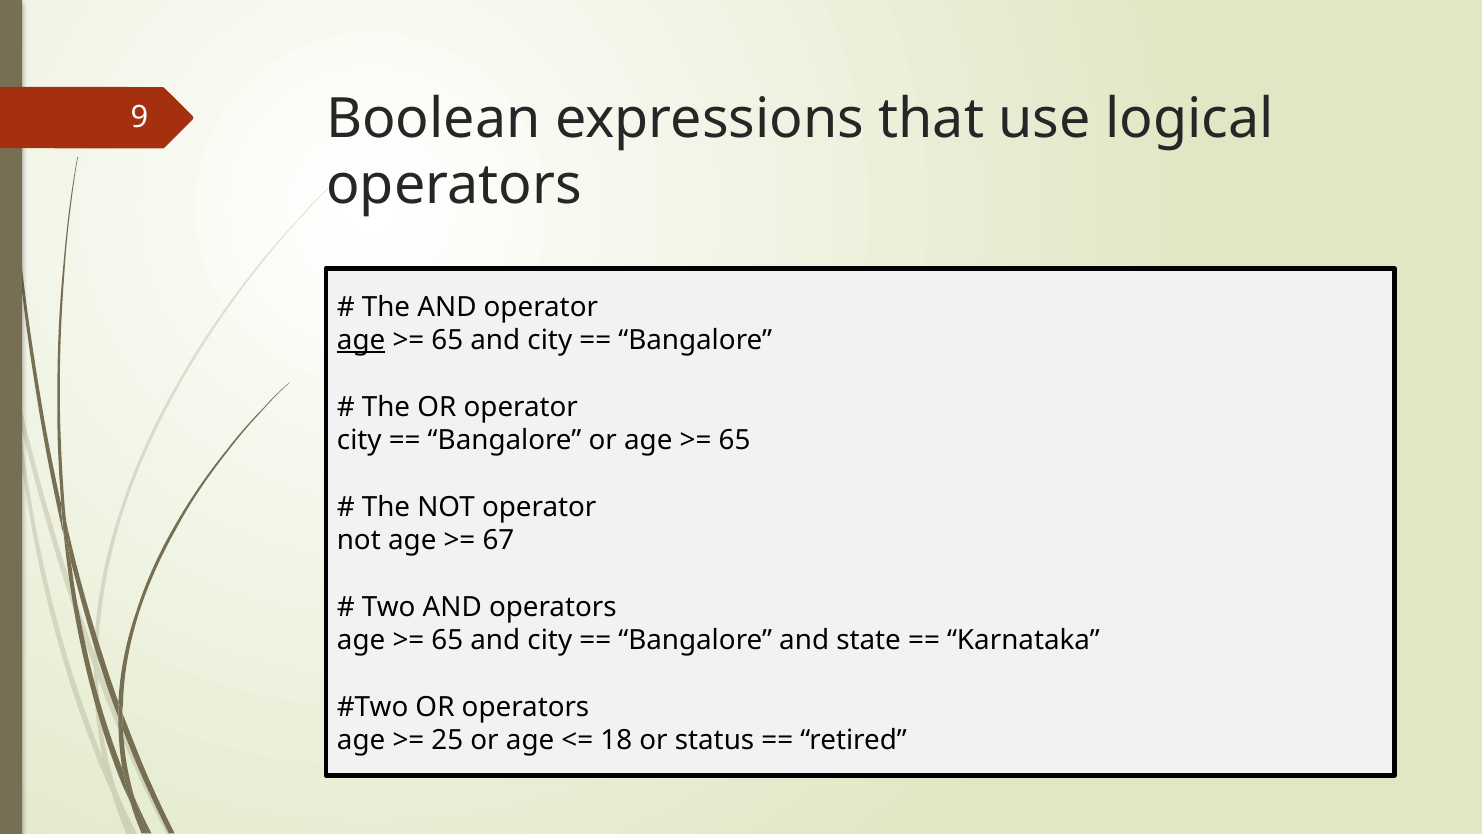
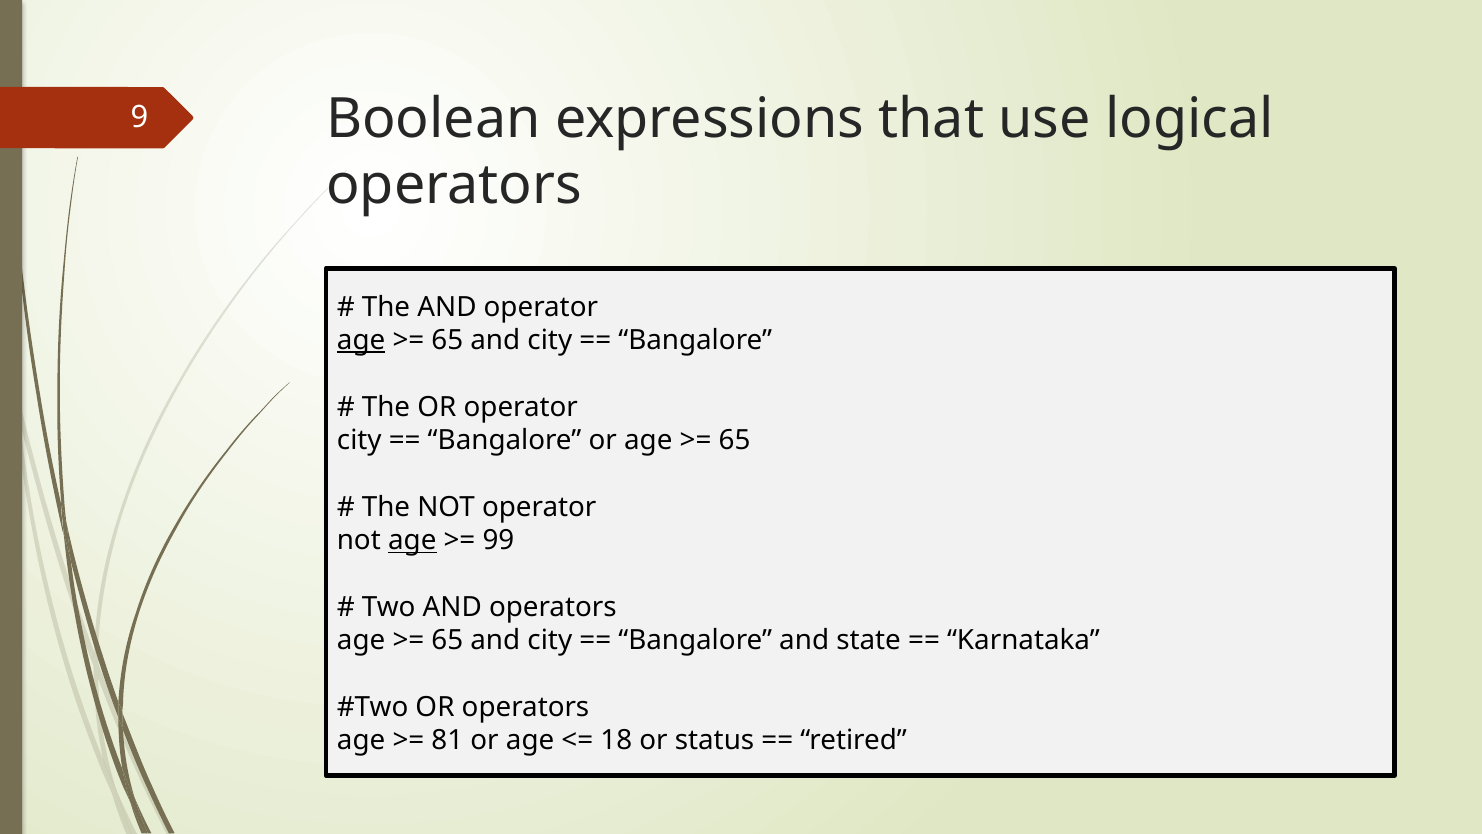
age underline: none -> present (412, 540)
67: 67 -> 99 (499, 540)
25: 25 -> 81 (447, 740)
